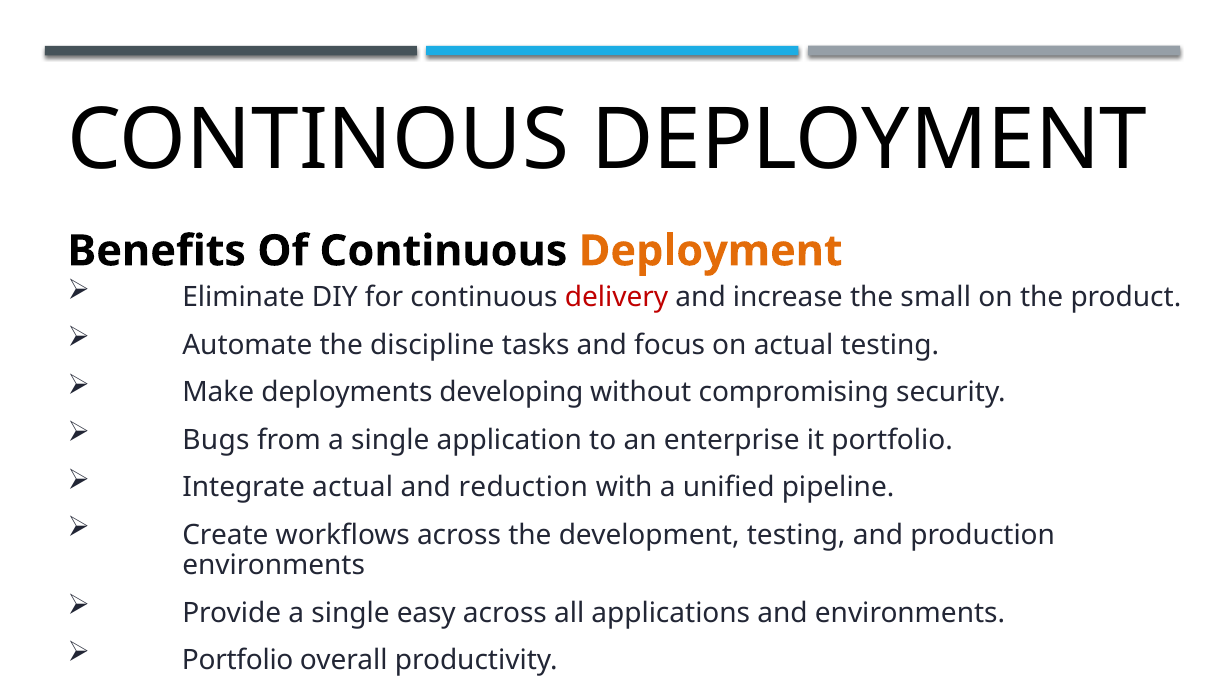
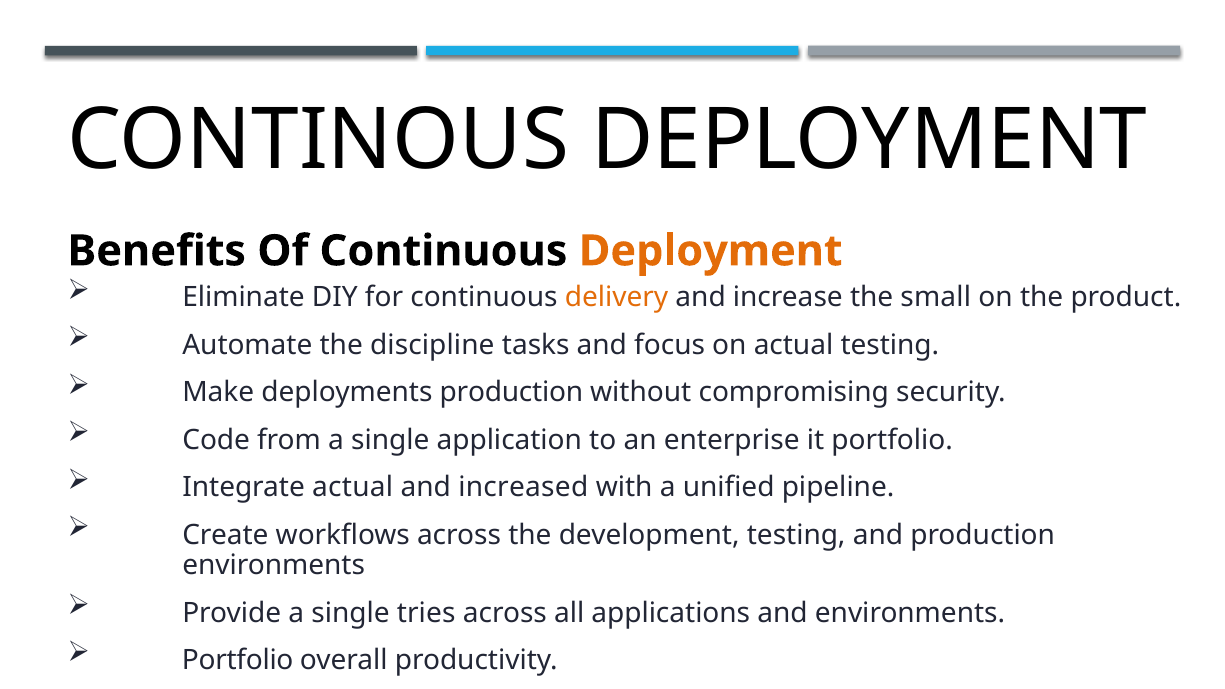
delivery colour: red -> orange (617, 298)
deployments developing: developing -> production (511, 393)
Bugs: Bugs -> Code (216, 440)
reduction: reduction -> increased (523, 488)
easy: easy -> tries (426, 613)
